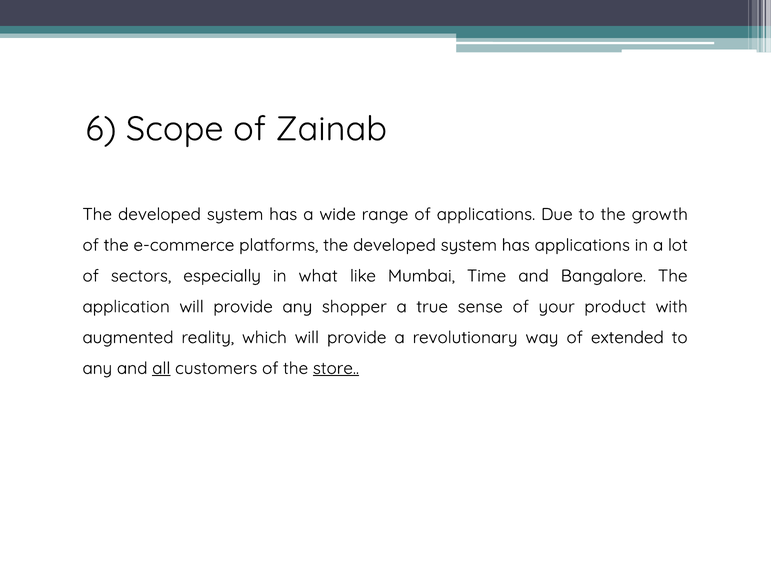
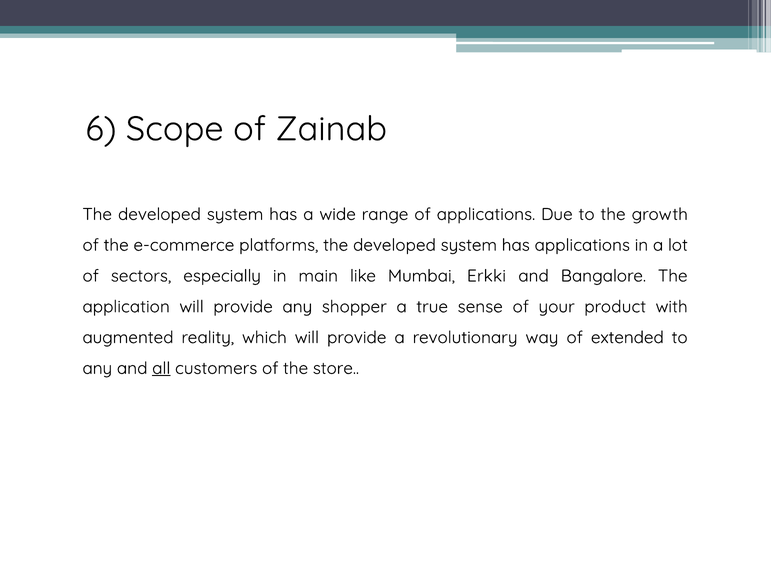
what: what -> main (318, 276)
Time: Time -> Erkki (487, 276)
store underline: present -> none (336, 368)
